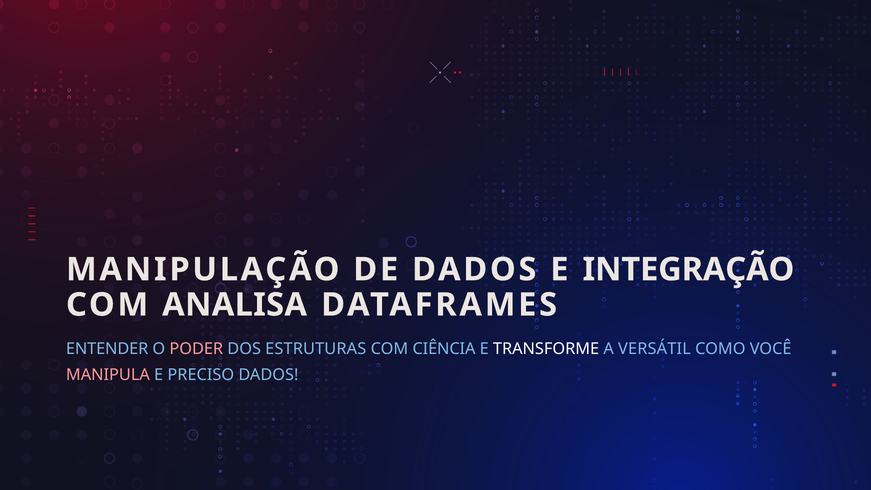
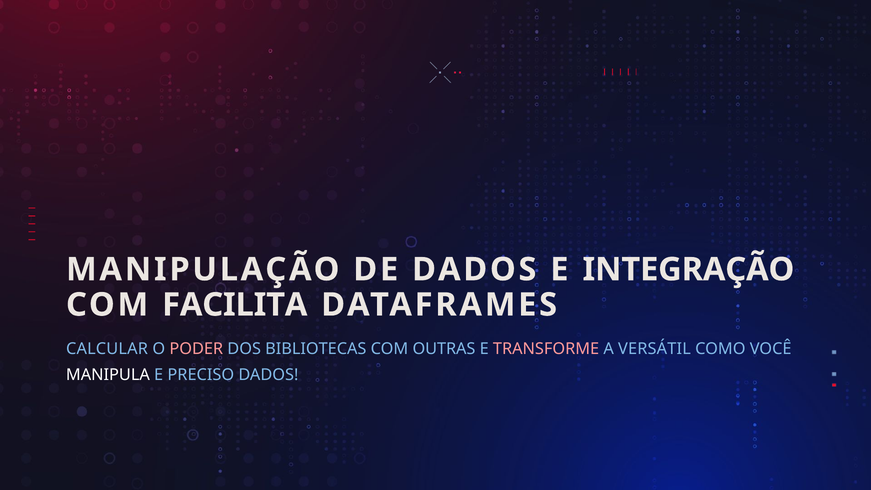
ANALISA: ANALISA -> FACILITA (235, 305)
ENTENDER: ENTENDER -> CALCULAR (107, 349)
ESTRUTURAS: ESTRUTURAS -> BIBLIOTECAS (316, 349)
CIÊNCIA: CIÊNCIA -> OUTRAS (444, 349)
TRANSFORME colour: white -> pink (546, 349)
MANIPULA colour: pink -> white (108, 375)
